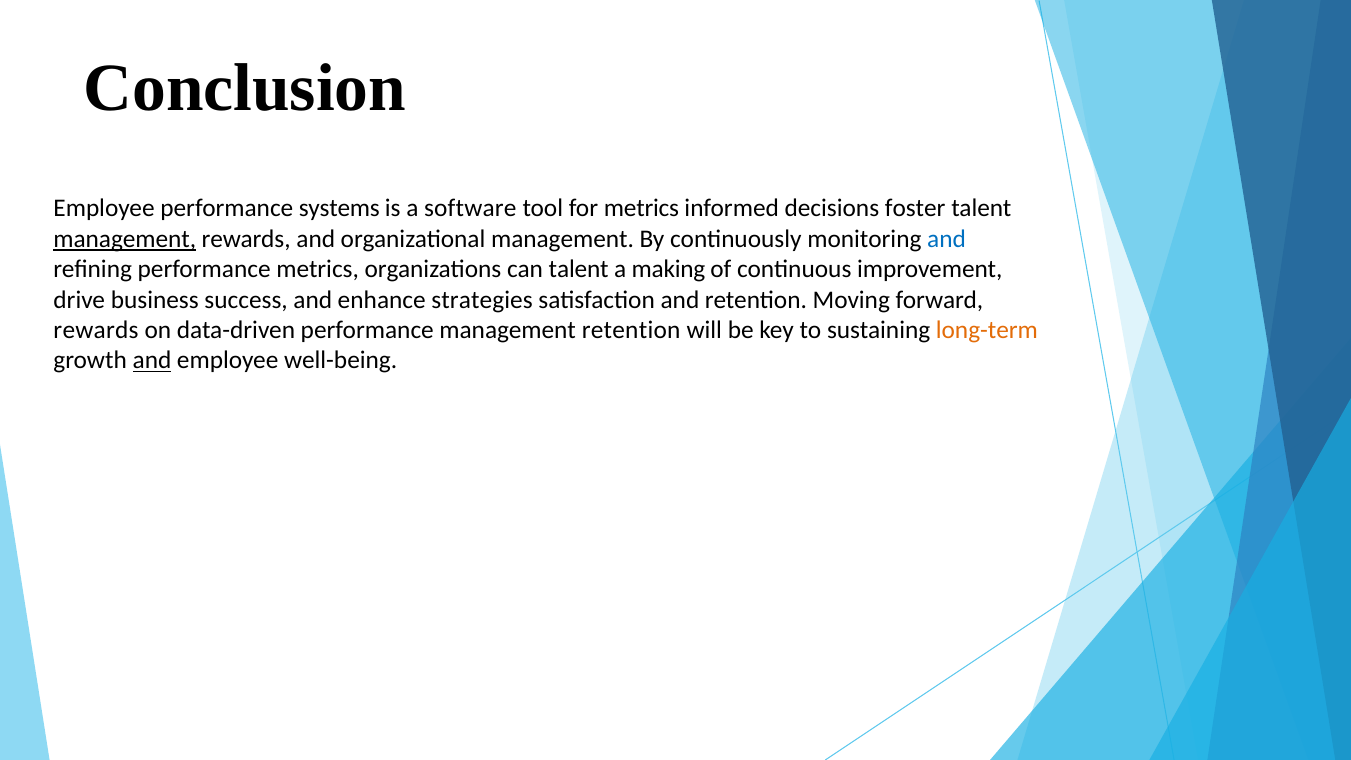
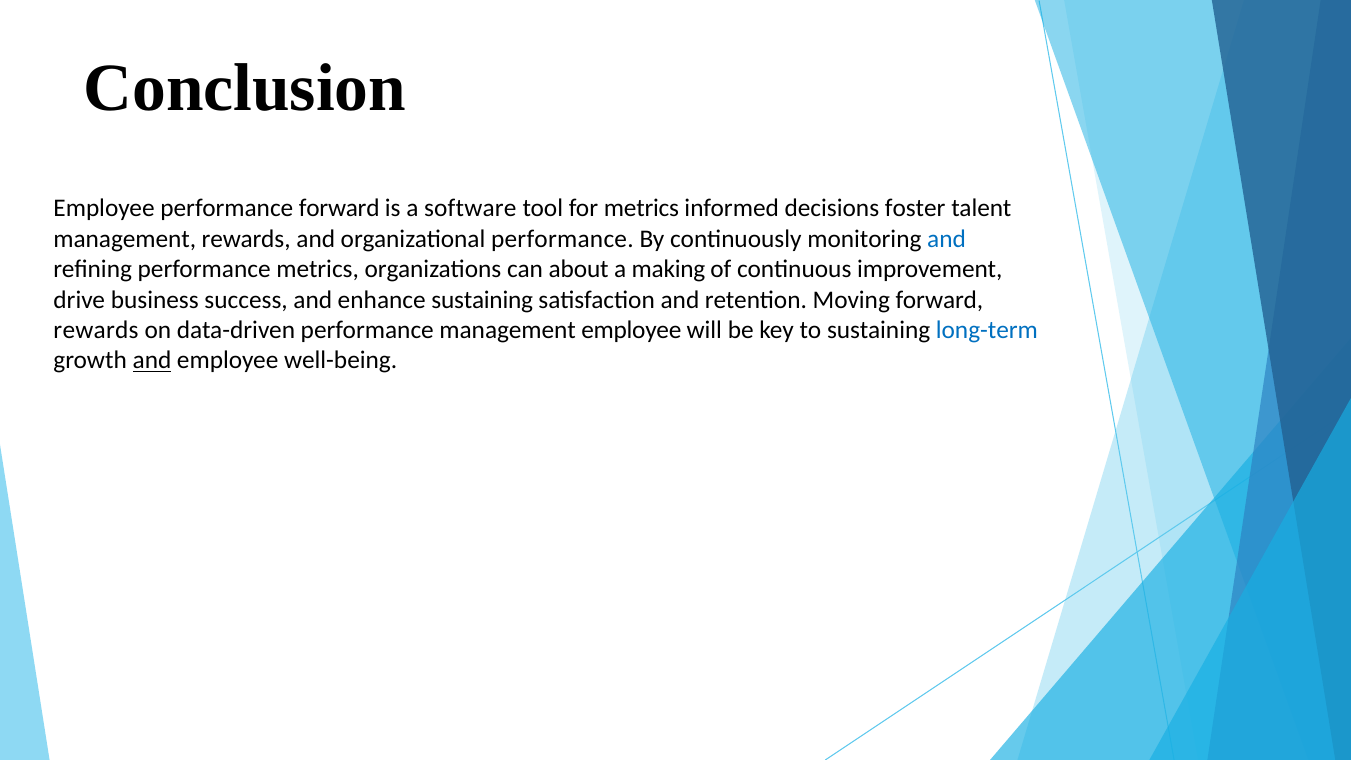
performance systems: systems -> forward (339, 208)
management underline: present -> none (125, 239)
organizational management: management -> performance (562, 239)
can talent: talent -> about (579, 269)
enhance strategies: strategies -> sustaining (482, 300)
management retention: retention -> employee (631, 330)
long-term colour: orange -> blue (987, 330)
